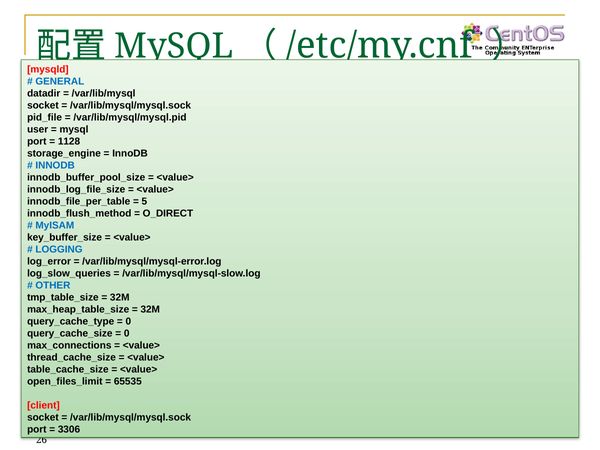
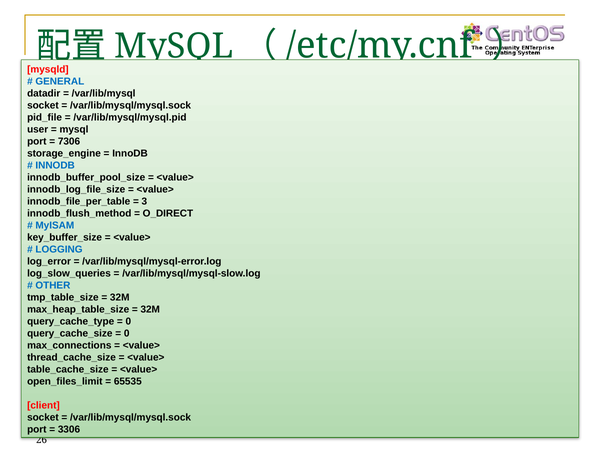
1128: 1128 -> 7306 (69, 141)
5: 5 -> 3 (144, 201)
